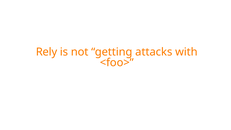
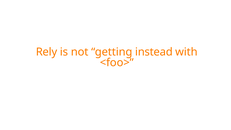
attacks: attacks -> instead (154, 52)
